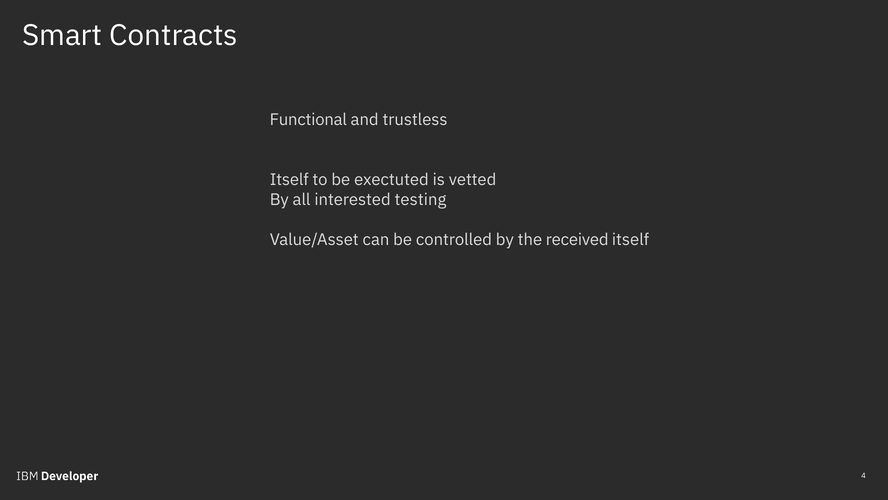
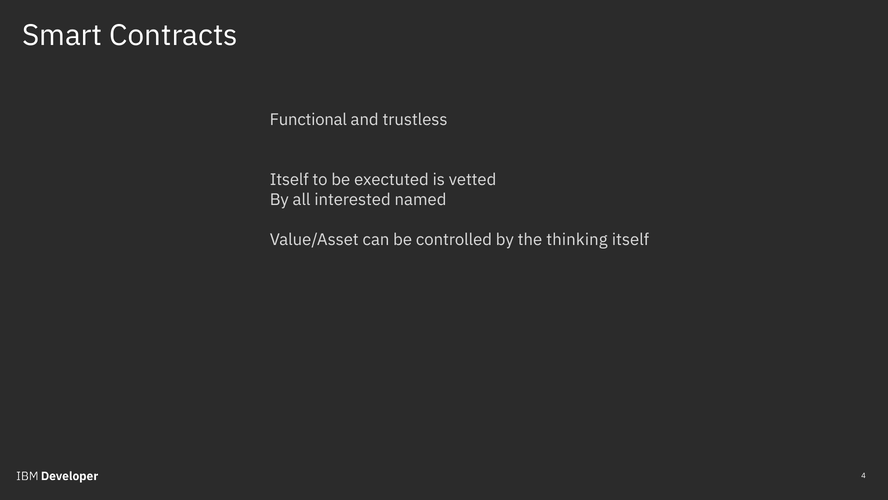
testing: testing -> named (421, 199)
received: received -> thinking (577, 239)
